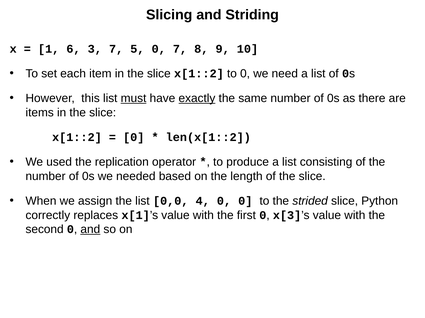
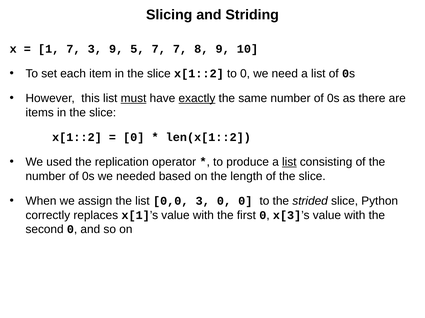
1 6: 6 -> 7 (73, 49)
3 7: 7 -> 9 (116, 49)
5 0: 0 -> 7 (159, 49)
list underline: none -> present (289, 162)
0,0 4: 4 -> 3 (203, 201)
and underline: present -> none (90, 230)
